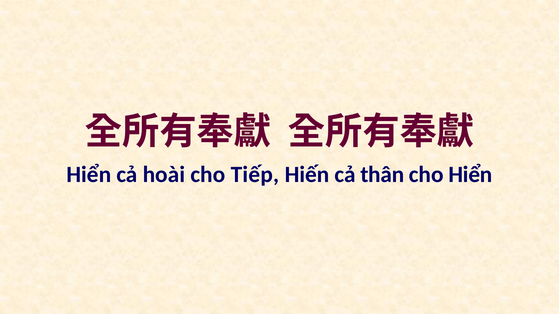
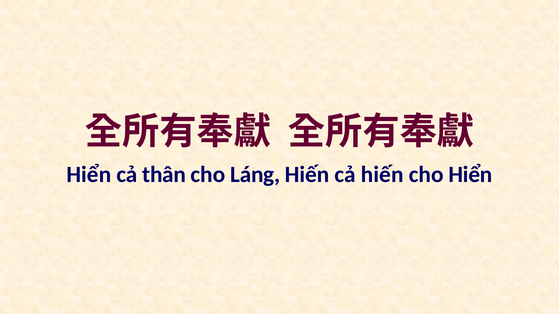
hoài: hoài -> thân (164, 175)
Tiếp: Tiếp -> Láng (255, 175)
cả thân: thân -> hiến (382, 175)
